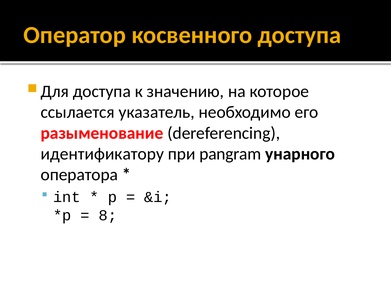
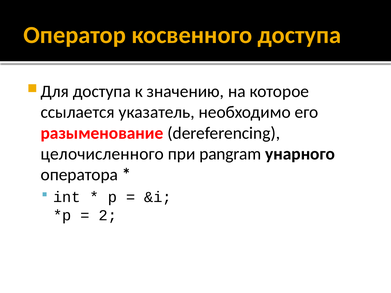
идентификатору: идентификатору -> целочисленного (102, 154)
8: 8 -> 2 (108, 216)
